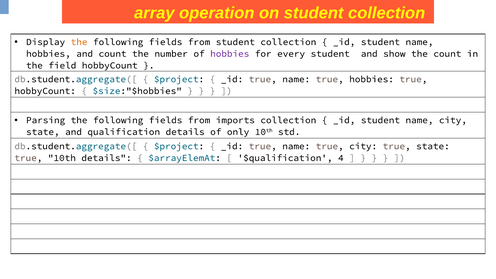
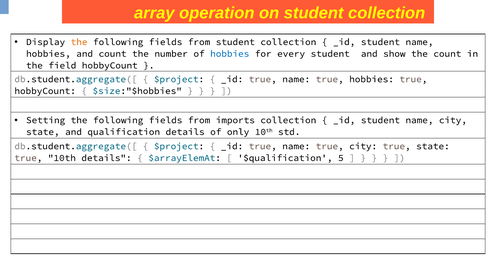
hobbies colour: purple -> blue (230, 54)
Parsing: Parsing -> Setting (46, 120)
4: 4 -> 5 (341, 158)
